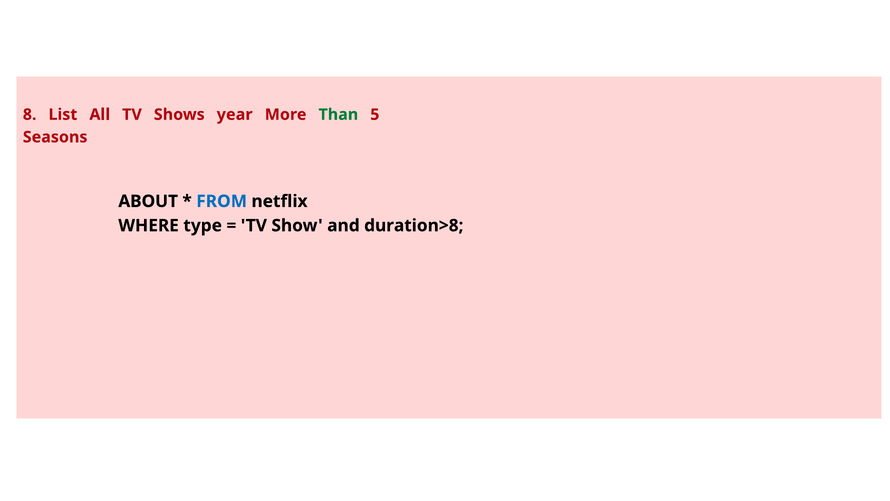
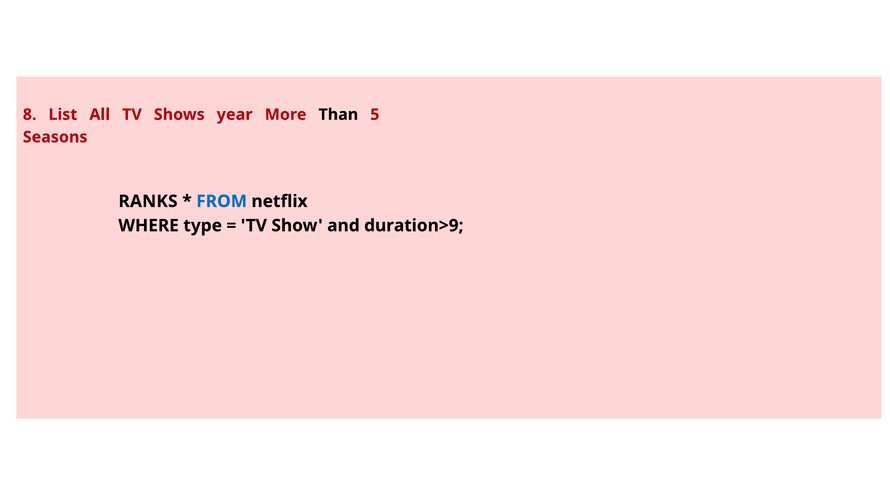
Than colour: green -> black (338, 114)
ABOUT: ABOUT -> RANKS (148, 201)
duration>8: duration>8 -> duration>9 (414, 225)
